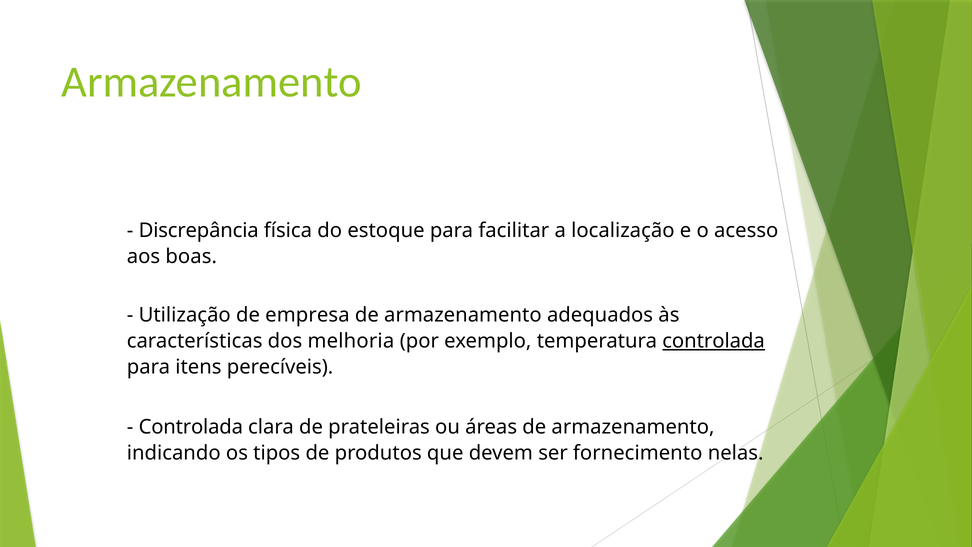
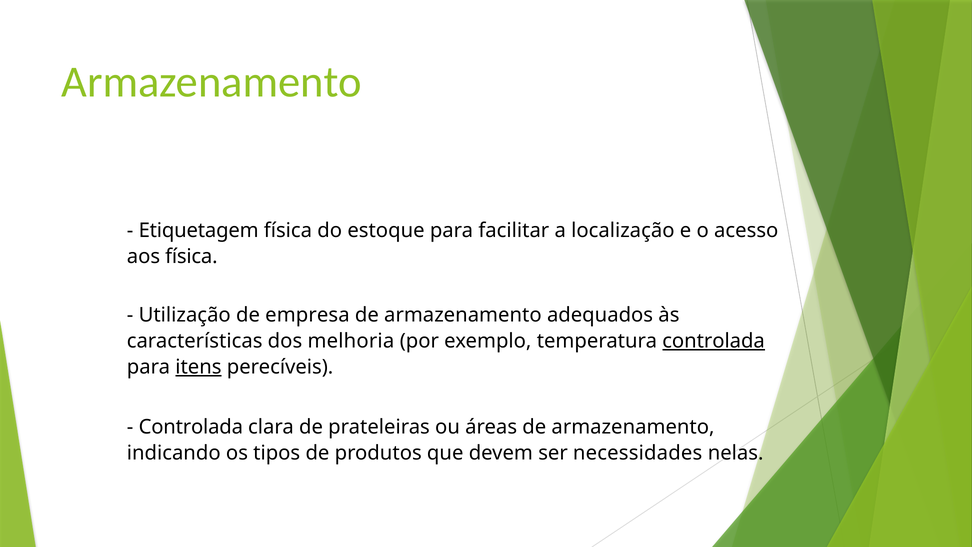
Discrepância: Discrepância -> Etiquetagem (199, 231)
aos boas: boas -> física (191, 257)
itens underline: none -> present (198, 367)
fornecimento: fornecimento -> necessidades (638, 453)
